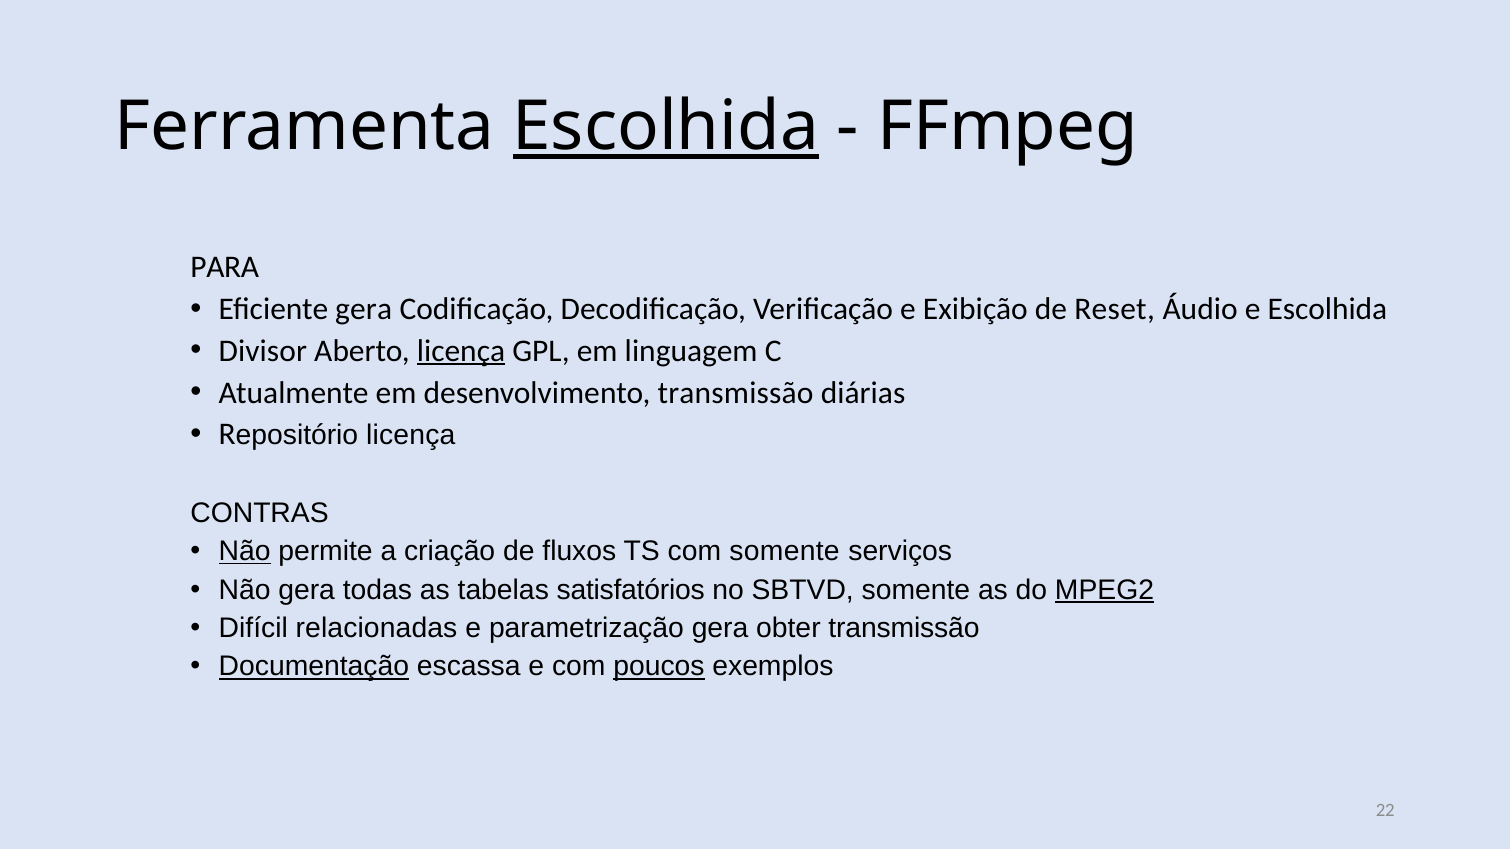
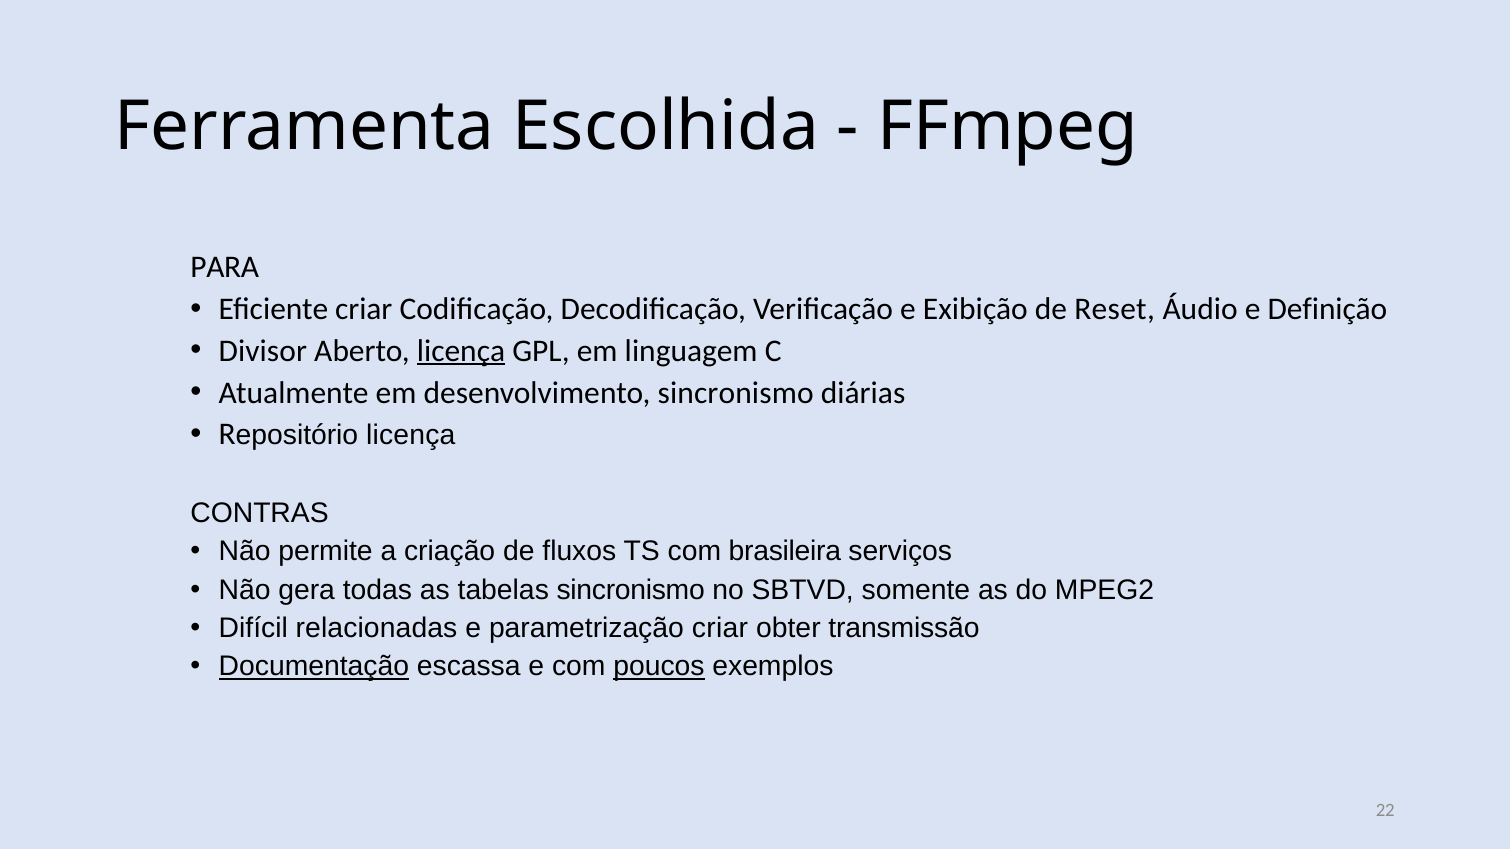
Escolhida underline: present -> none (666, 127)
Eficiente gera: gera -> criar (364, 309)
e Escolhida: Escolhida -> Definição (1327, 309)
desenvolvimento transmissão: transmissão -> sincronismo (736, 393)
Não underline: present -> none (245, 552)
com somente: somente -> brasileira (785, 552)
tabelas satisfatórios: satisfatórios -> sincronismo (631, 590)
MPEG2 underline: present -> none (1105, 590)
parametrização gera: gera -> criar (720, 629)
